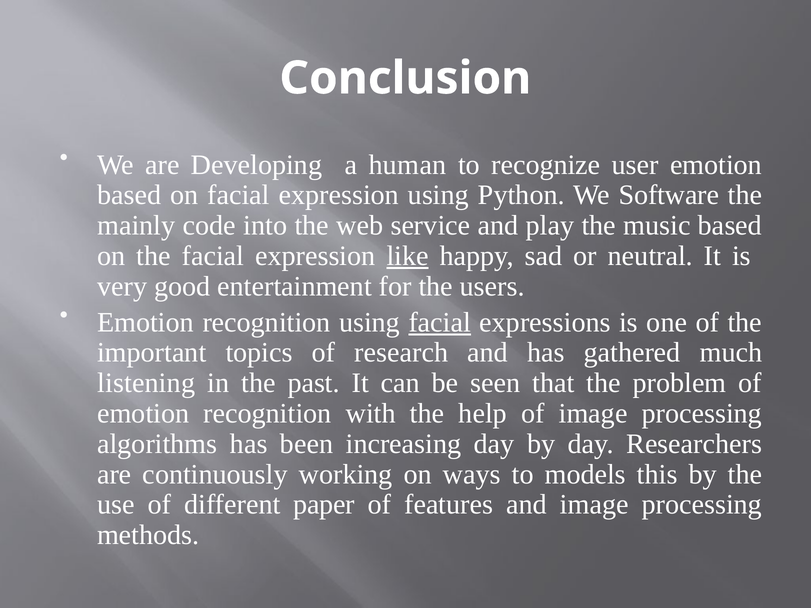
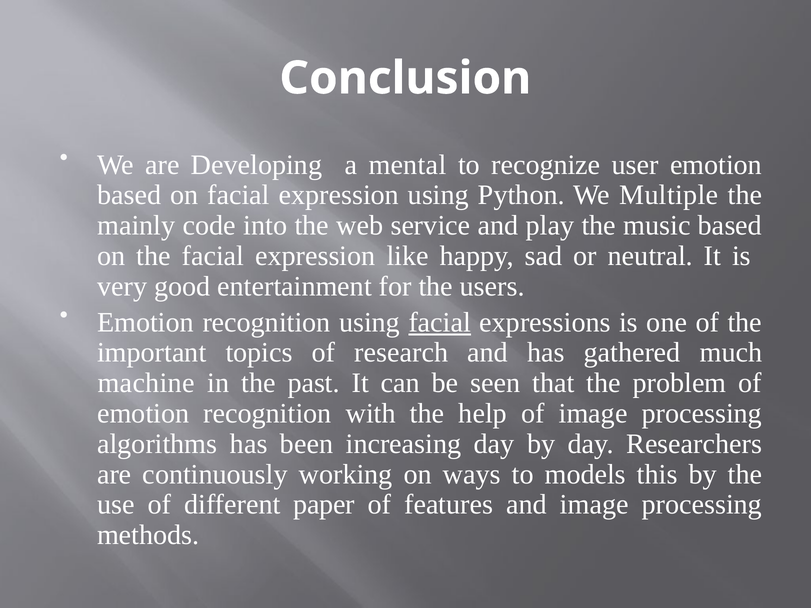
human: human -> mental (408, 165)
Software: Software -> Multiple (669, 195)
like underline: present -> none (408, 256)
listening: listening -> machine (146, 383)
